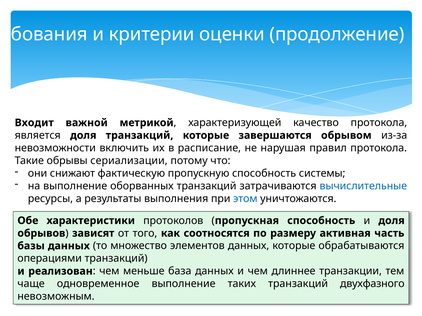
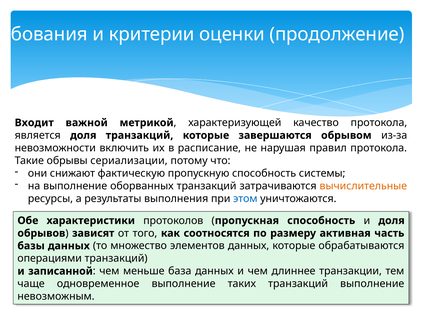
вычислительные colour: blue -> orange (363, 186)
реализован: реализован -> записанной (61, 272)
транзакций двухфазного: двухфазного -> выполнение (372, 284)
